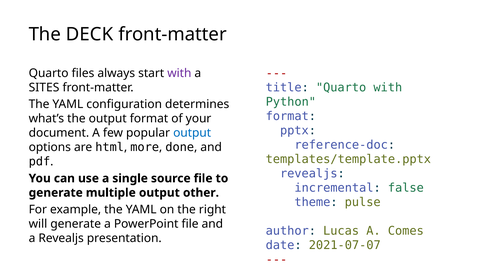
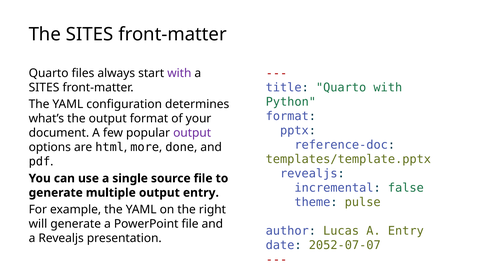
The DECK: DECK -> SITES (90, 34)
output colour: blue -> purple (192, 133)
output other: other -> entry (201, 193)
A Comes: Comes -> Entry (406, 231)
2021-07-07: 2021-07-07 -> 2052-07-07 (345, 245)
